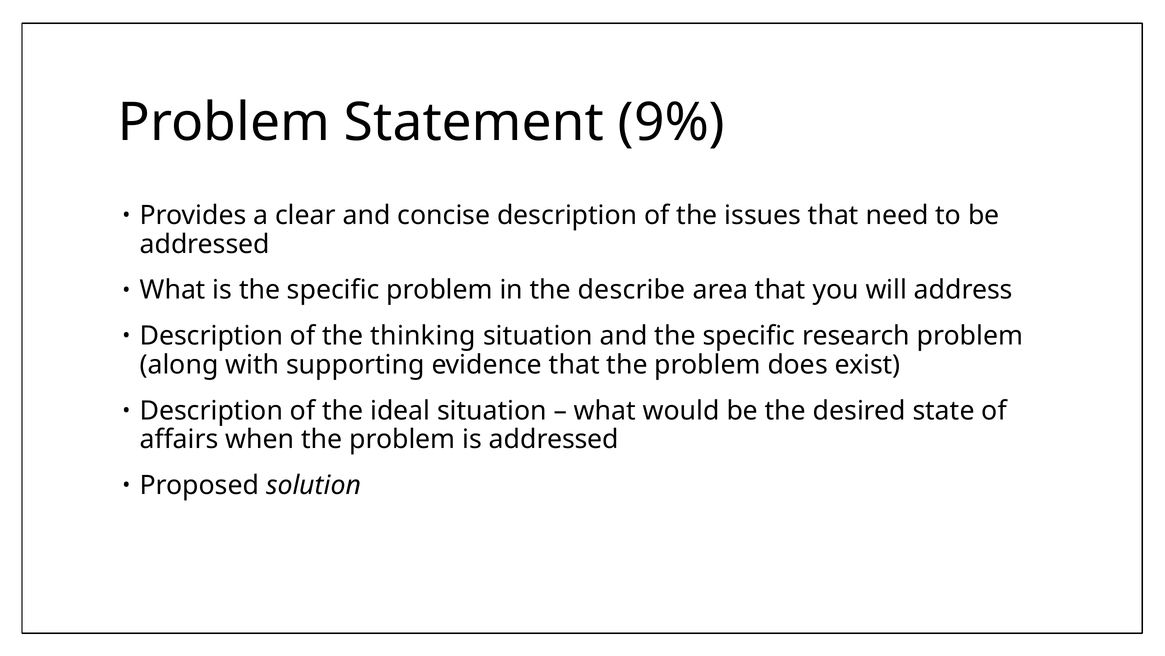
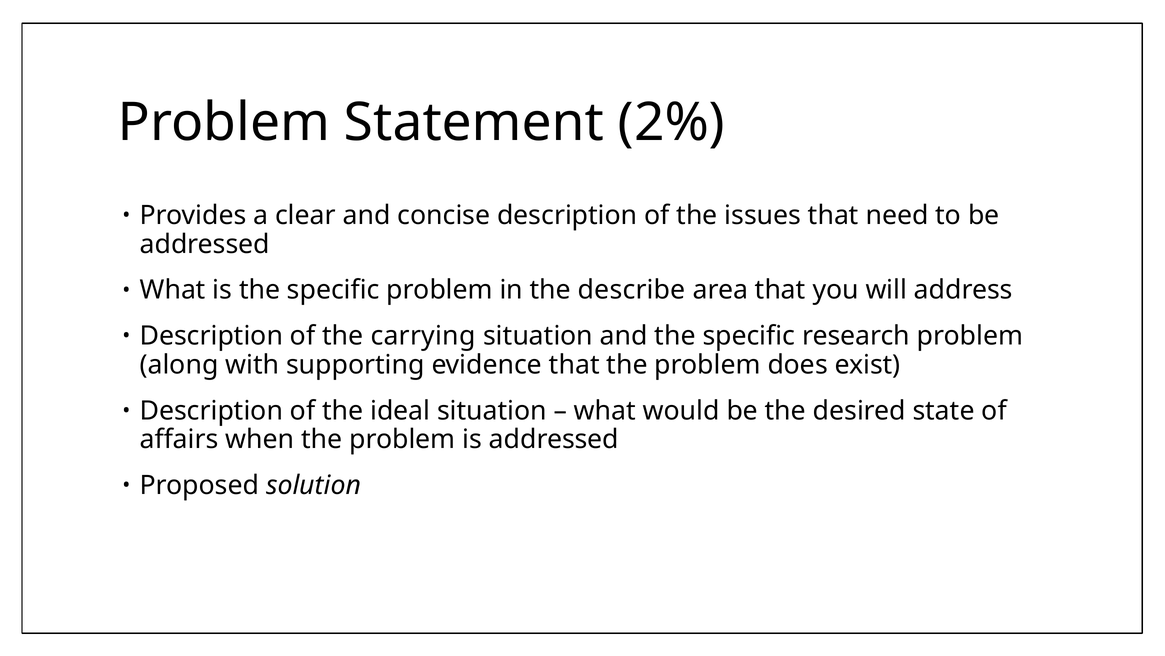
9%: 9% -> 2% (671, 123)
thinking: thinking -> carrying (423, 336)
